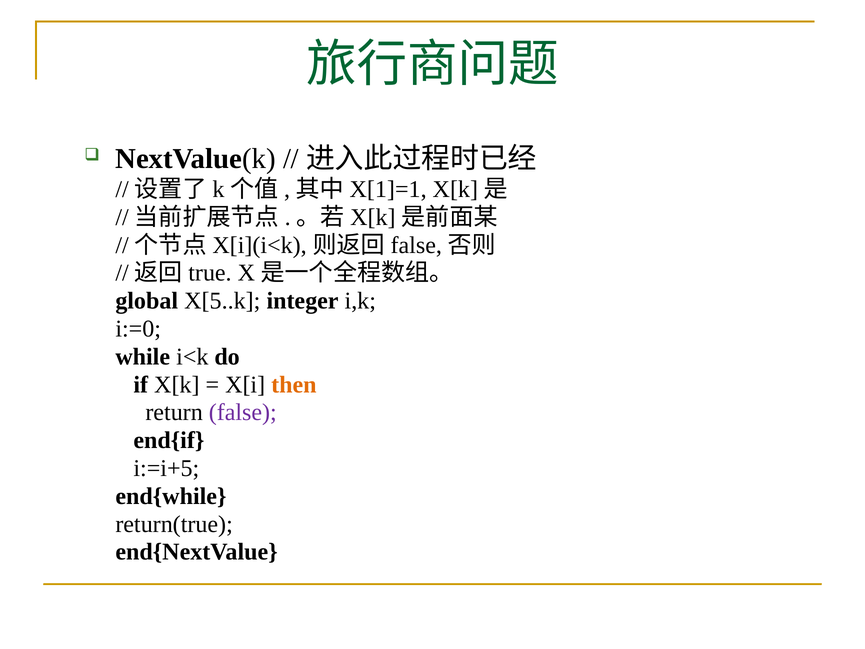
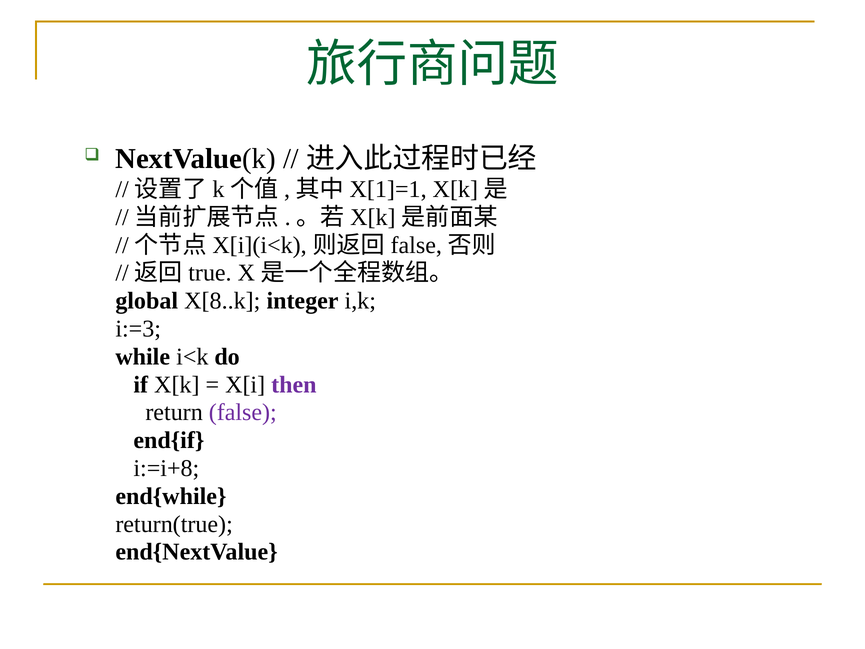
X[5..k: X[5..k -> X[8..k (222, 301)
i:=0: i:=0 -> i:=3 (138, 329)
then colour: orange -> purple (294, 384)
i:=i+5: i:=i+5 -> i:=i+8 (166, 468)
